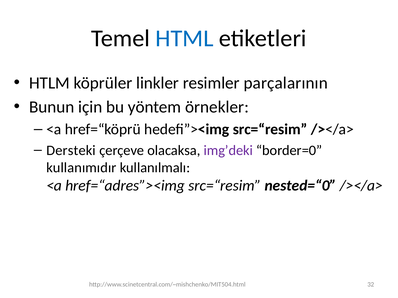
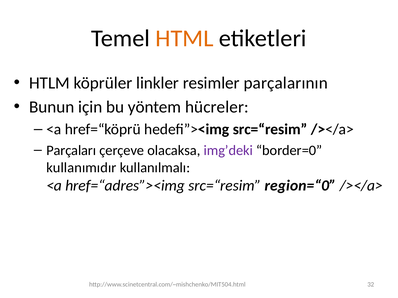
HTML colour: blue -> orange (184, 39)
örnekler: örnekler -> hücreler (217, 107)
Dersteki: Dersteki -> Parçaları (71, 151)
nested=“0: nested=“0 -> region=“0 (300, 186)
